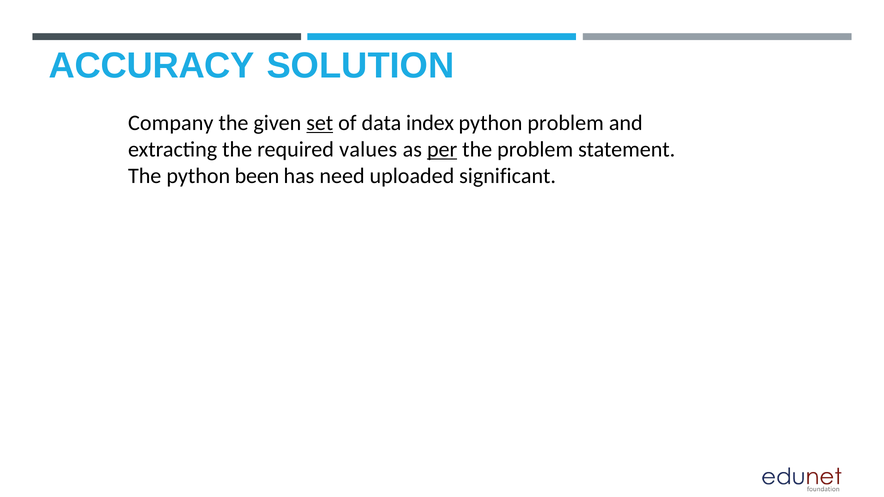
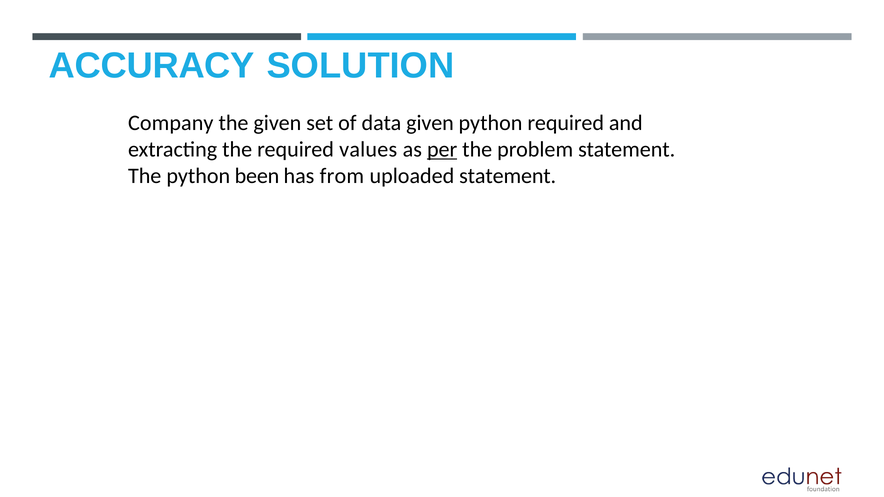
set underline: present -> none (320, 123)
data index: index -> given (430, 123)
python problem: problem -> required (566, 123)
need: need -> from (342, 176)
uploaded significant: significant -> statement (508, 176)
